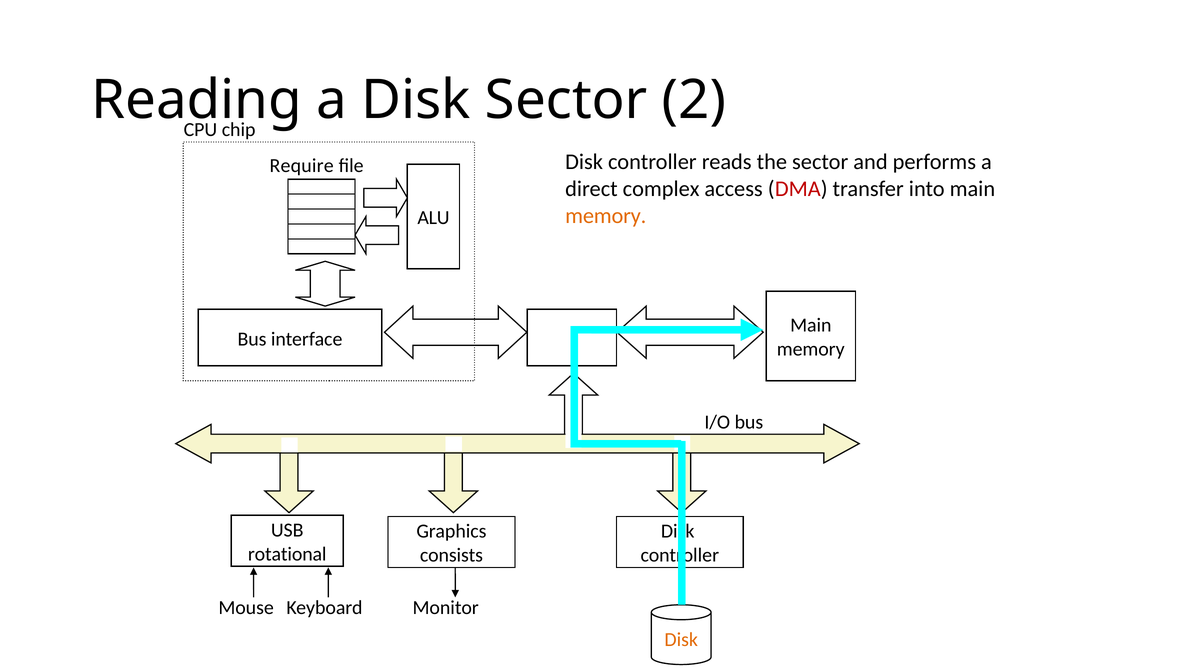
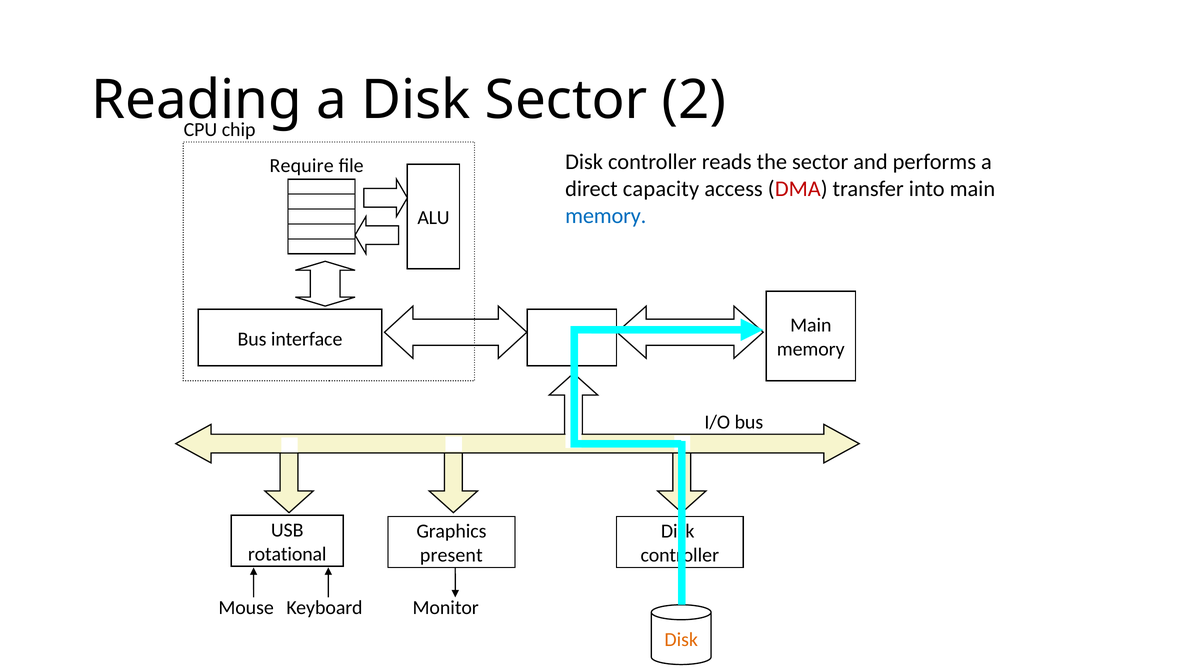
complex: complex -> capacity (661, 189)
memory colour: orange -> blue (606, 216)
consists: consists -> present (451, 555)
